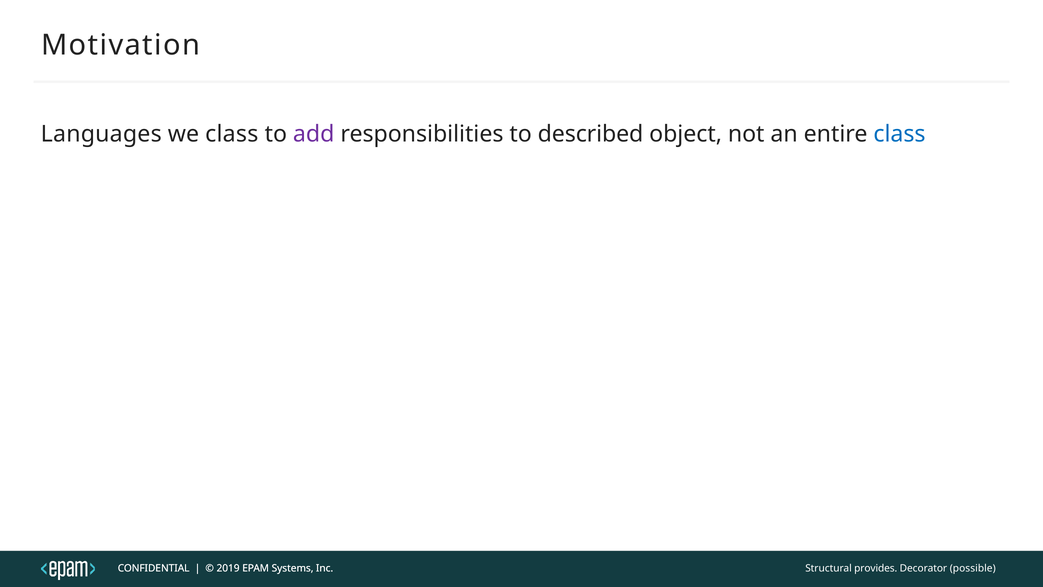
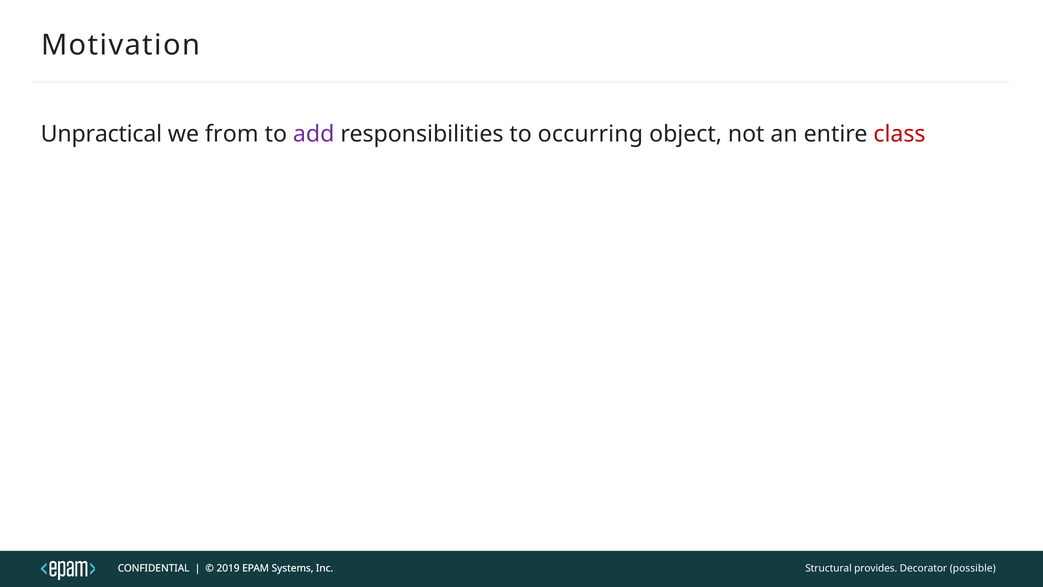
Languages: Languages -> Unpractical (101, 134)
we class: class -> from (232, 134)
described: described -> occurring (590, 134)
class colour: blue -> red (899, 134)
